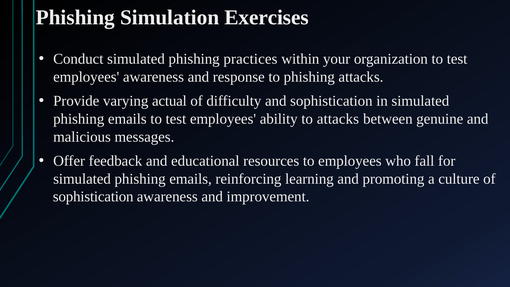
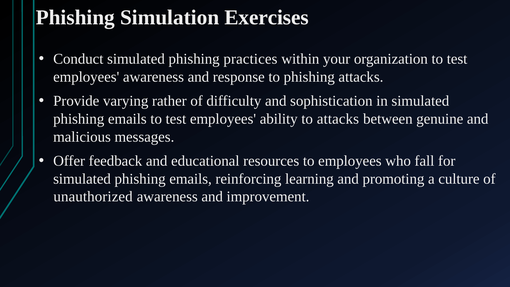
actual: actual -> rather (169, 101)
sophistication: sophistication -> unauthorized (93, 197)
